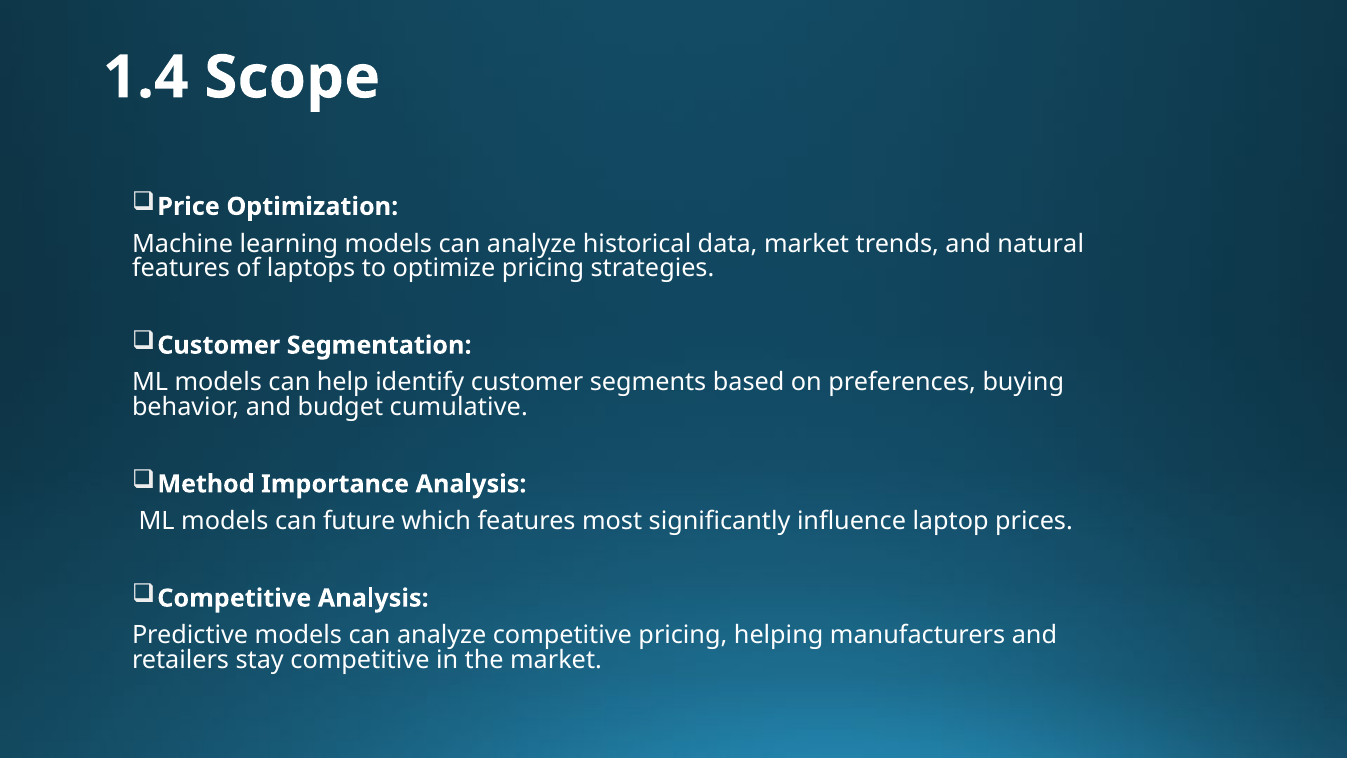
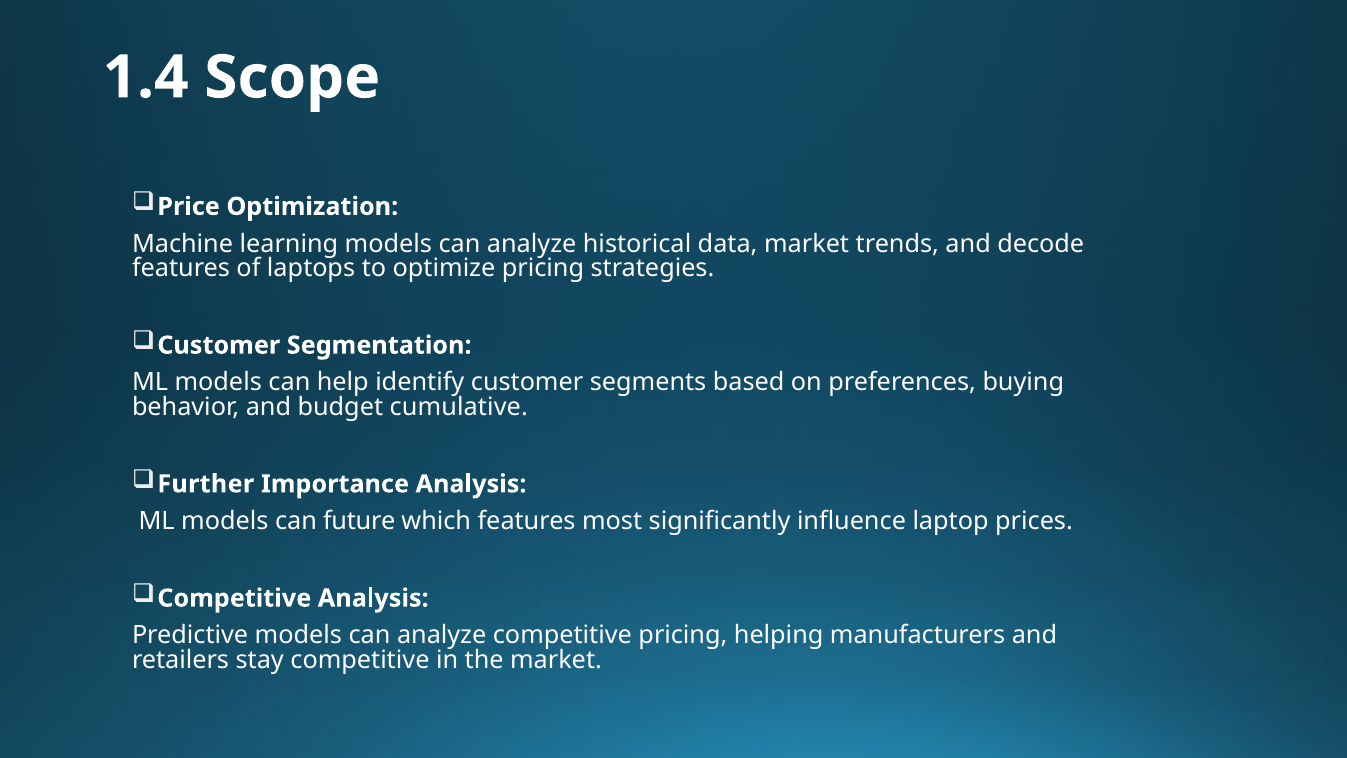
natural: natural -> decode (1041, 244)
Method: Method -> Further (206, 484)
